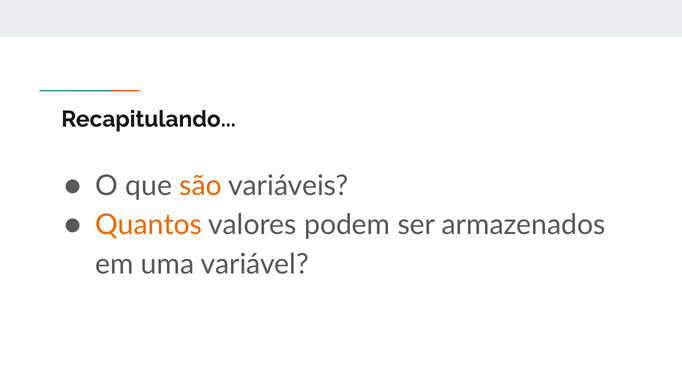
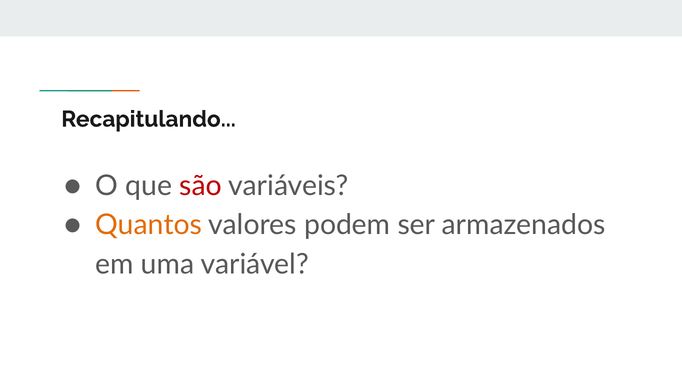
são colour: orange -> red (201, 186)
